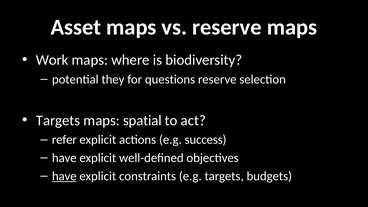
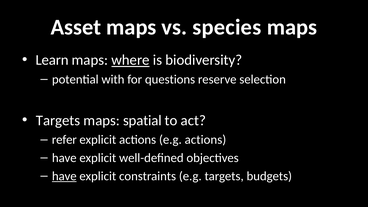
vs reserve: reserve -> species (227, 27)
Work: Work -> Learn (52, 60)
where underline: none -> present (130, 60)
they: they -> with (113, 79)
e.g success: success -> actions (205, 140)
